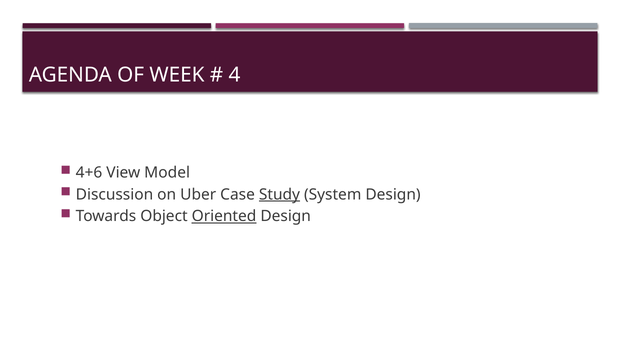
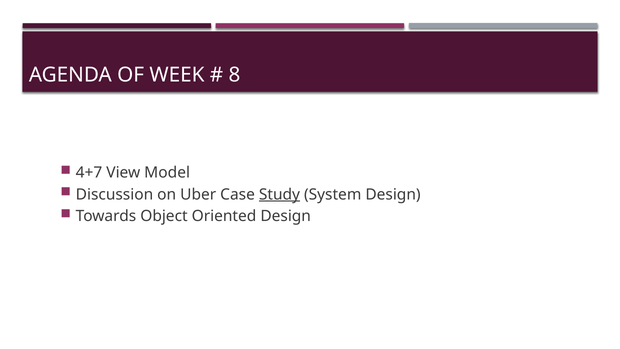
4: 4 -> 8 (234, 75)
4+6: 4+6 -> 4+7 (89, 173)
Oriented underline: present -> none (224, 216)
